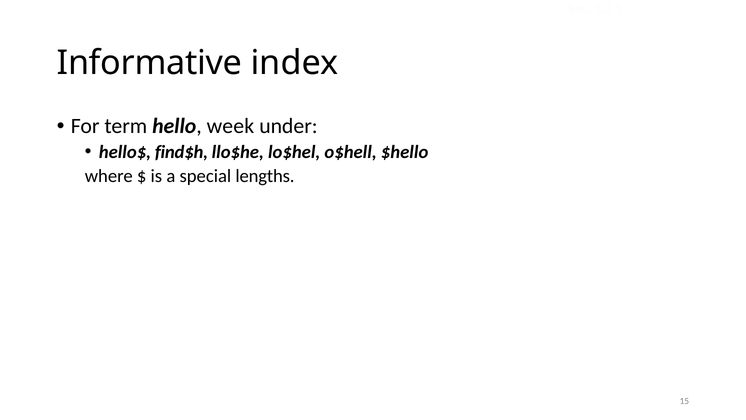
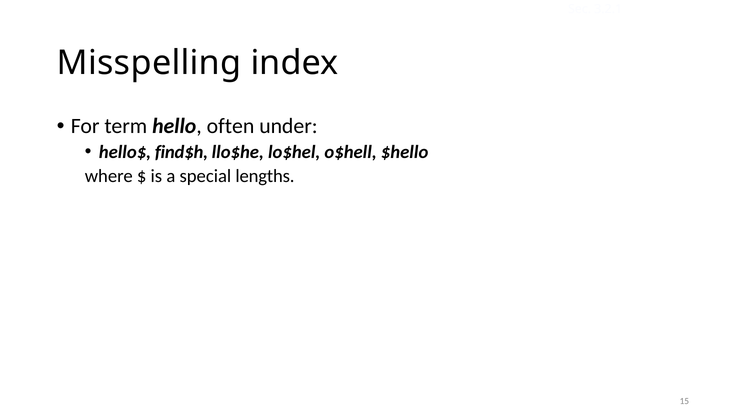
Informative: Informative -> Misspelling (149, 63)
week: week -> often (230, 126)
